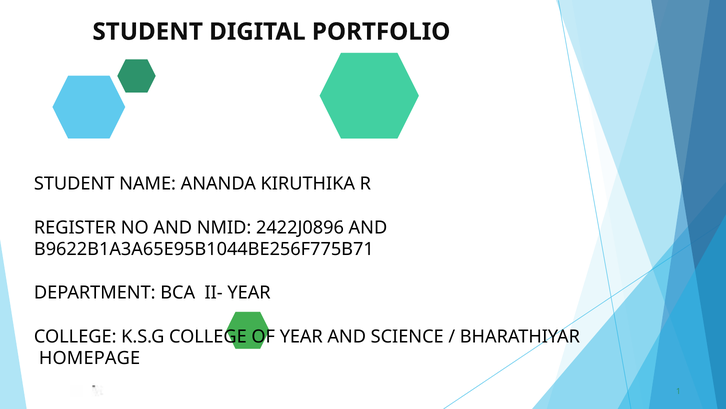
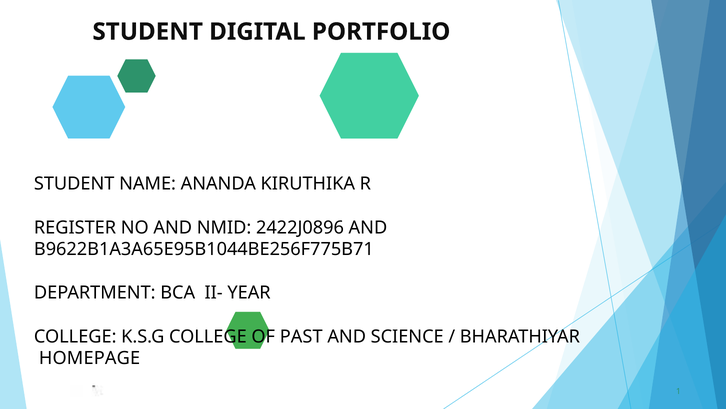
OF YEAR: YEAR -> PAST (301, 336)
